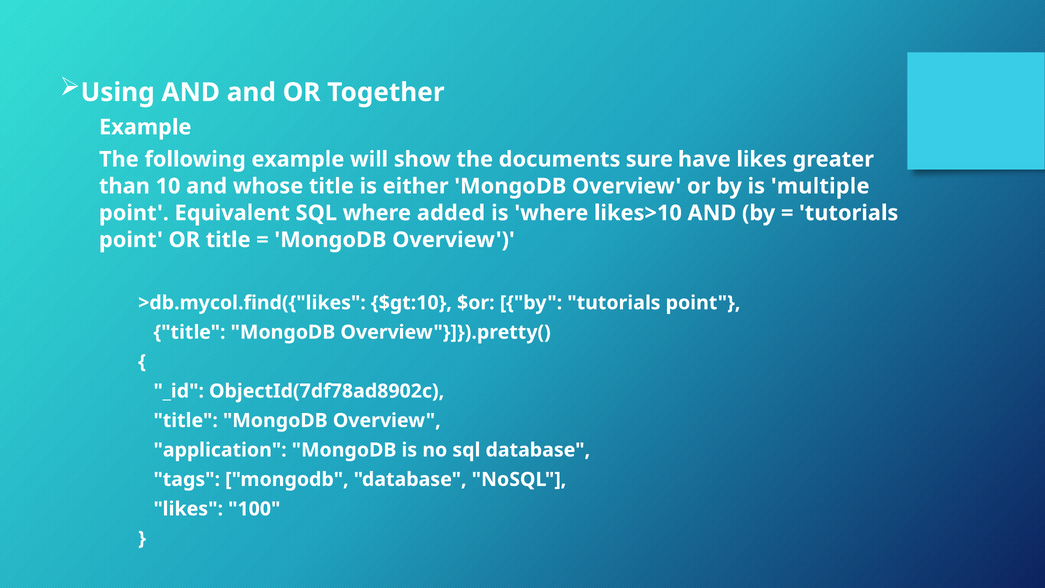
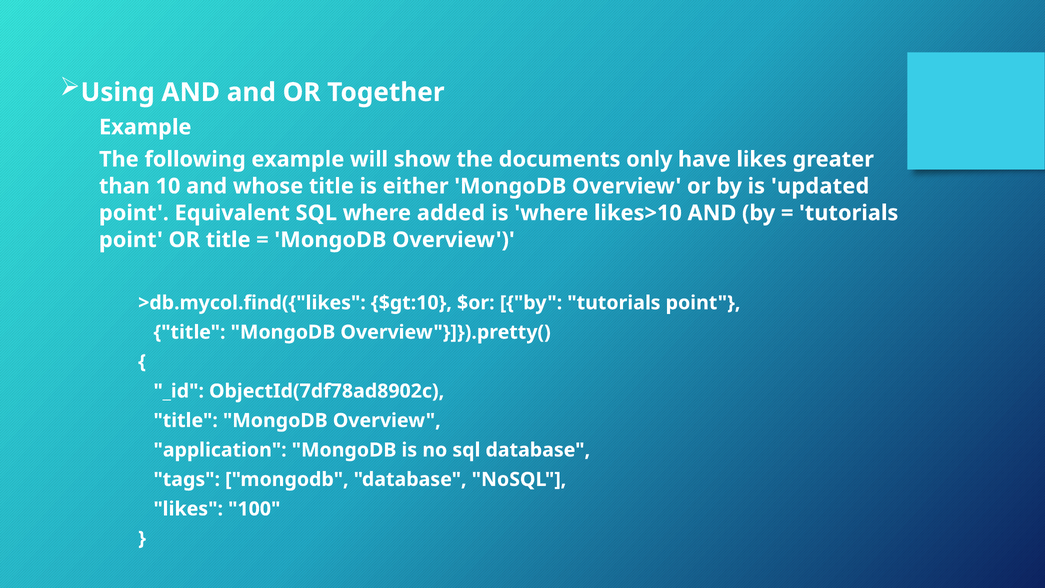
sure: sure -> only (649, 159)
multiple: multiple -> updated (820, 186)
